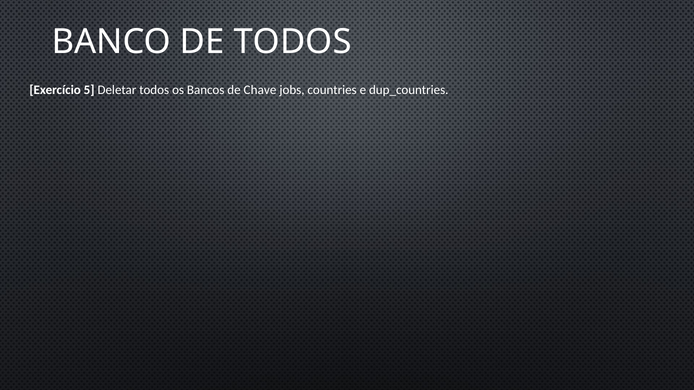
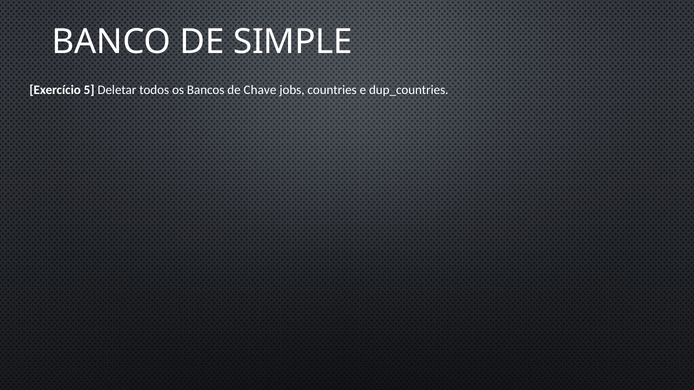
DE TODOS: TODOS -> SIMPLE (293, 42)
